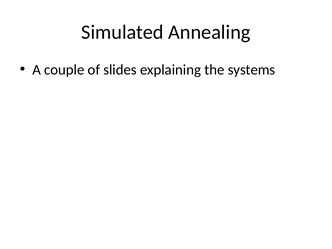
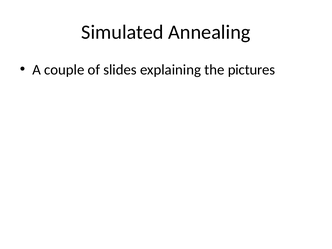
systems: systems -> pictures (252, 70)
